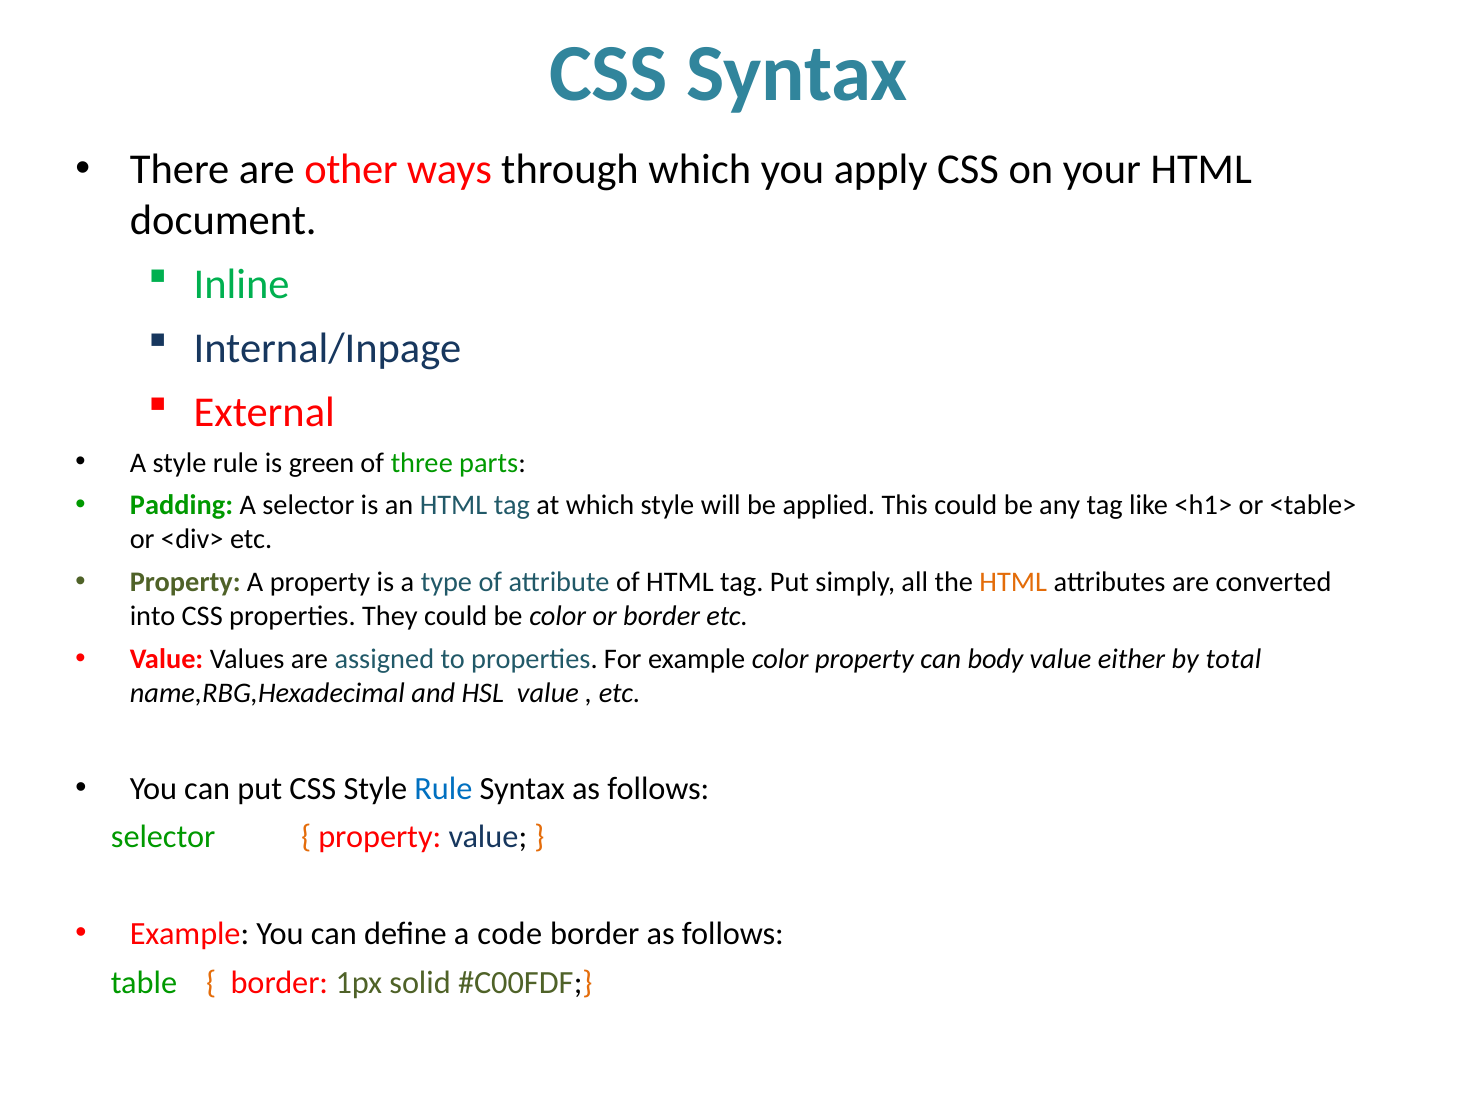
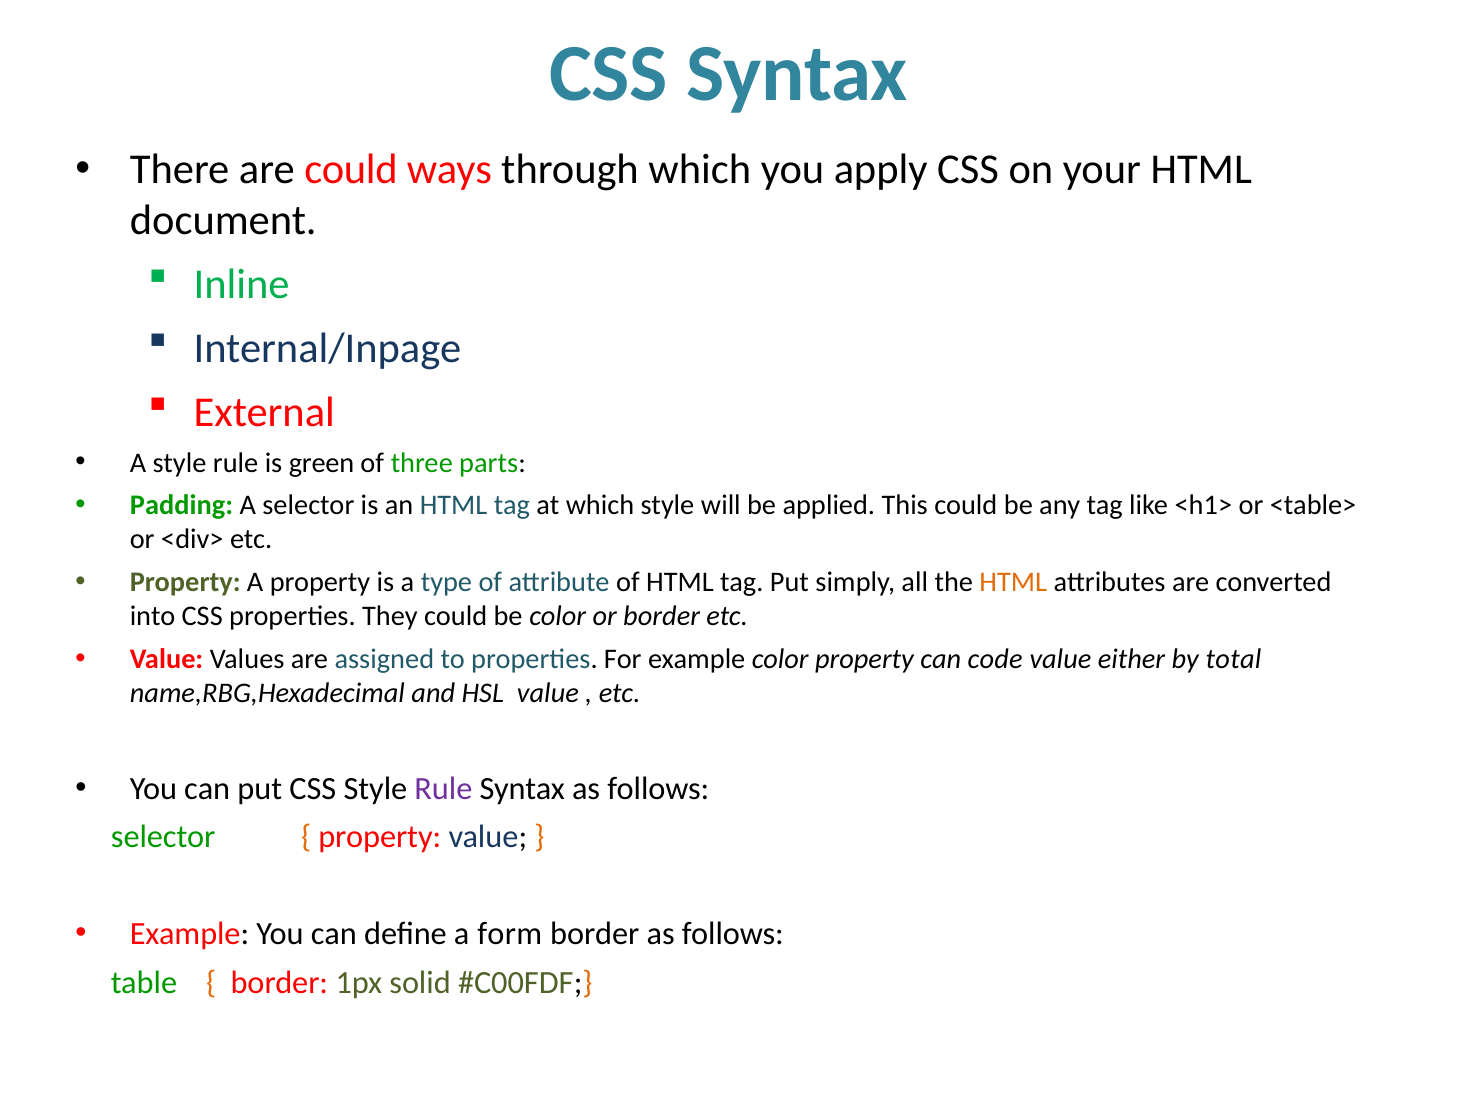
are other: other -> could (351, 169)
body: body -> code (995, 659)
Rule colour: blue -> purple (443, 788)
code: code -> form (510, 934)
